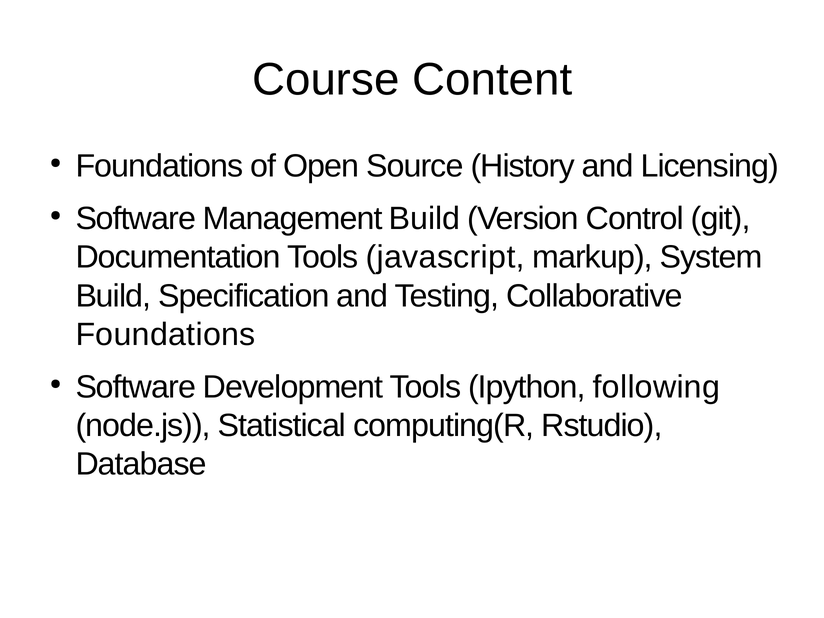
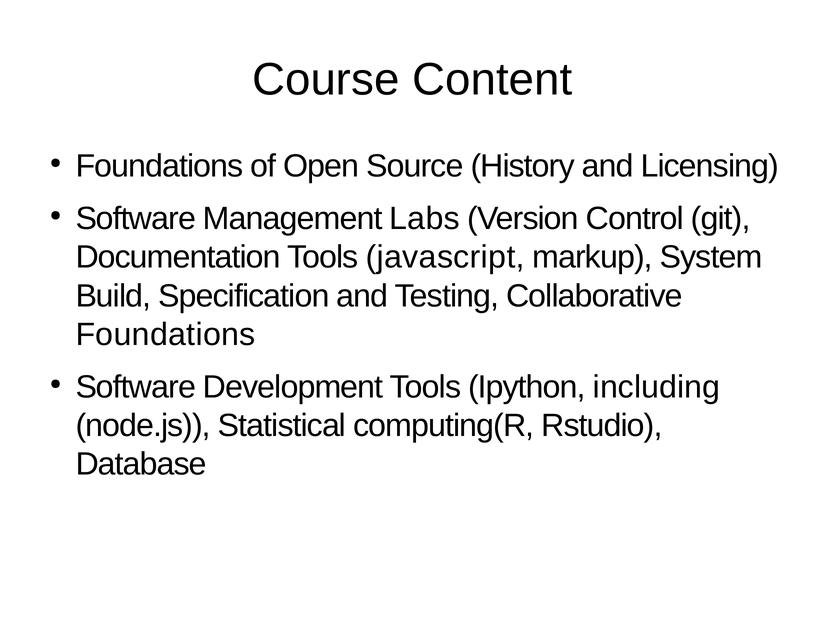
Management Build: Build -> Labs (425, 219)
following: following -> including (657, 387)
